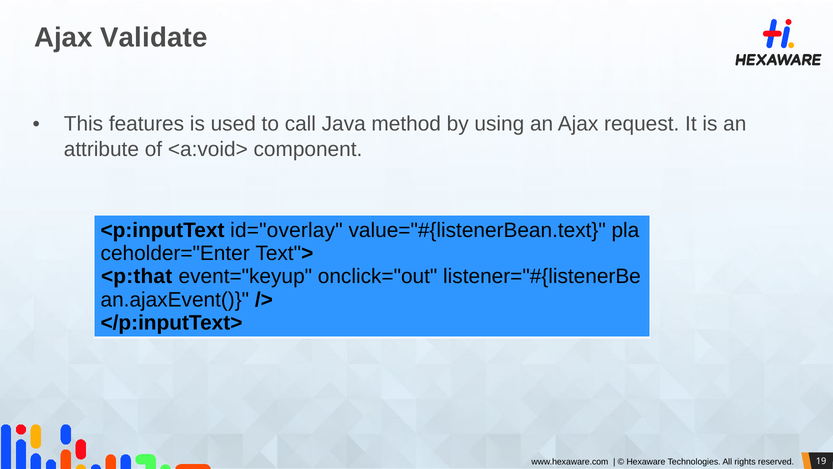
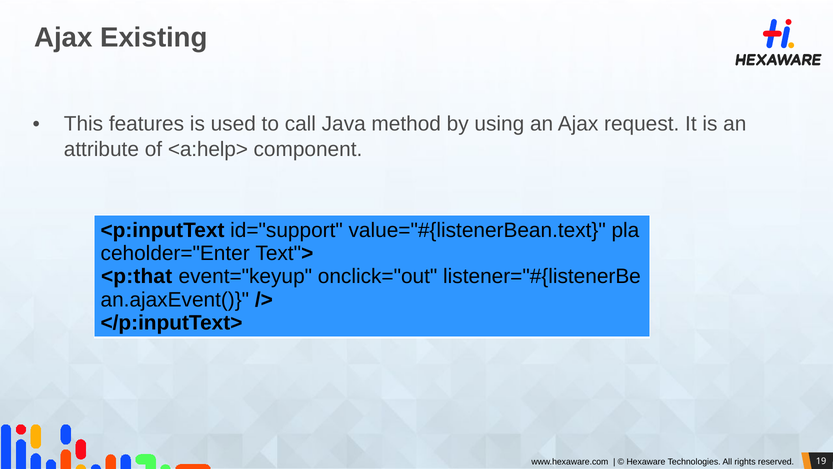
Validate: Validate -> Existing (154, 38)
<a:void>: <a:void> -> <a:help> (208, 149)
id="overlay: id="overlay -> id="support (287, 230)
